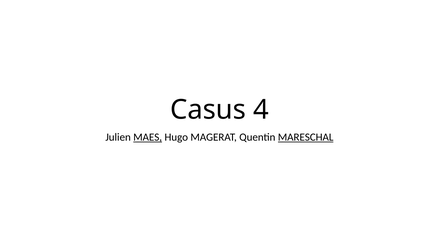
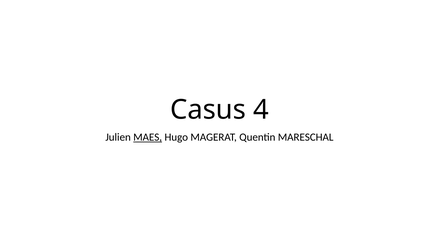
MARESCHAL underline: present -> none (306, 137)
